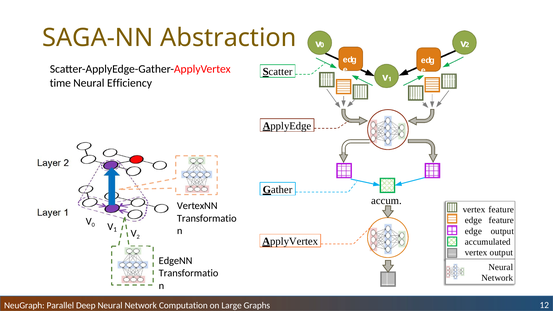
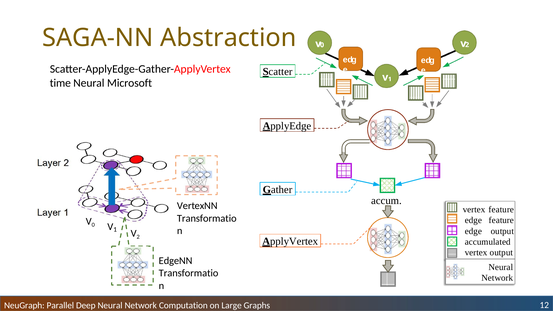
Efficiency: Efficiency -> Microsoft (130, 83)
